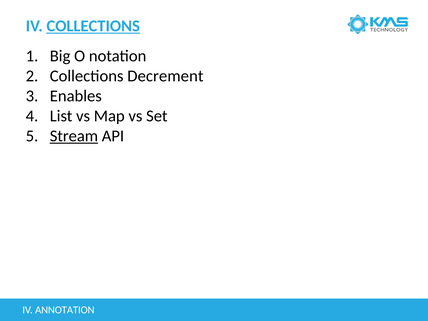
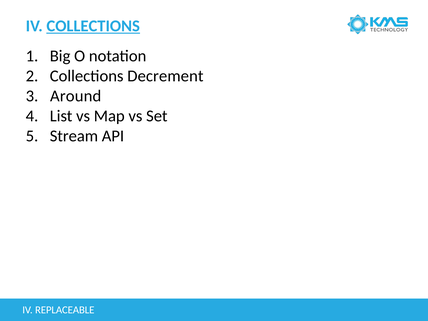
Enables: Enables -> Around (76, 96)
Stream underline: present -> none (74, 136)
ANNOTATION: ANNOTATION -> REPLACEABLE (65, 310)
